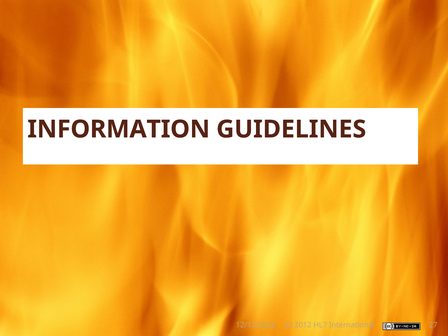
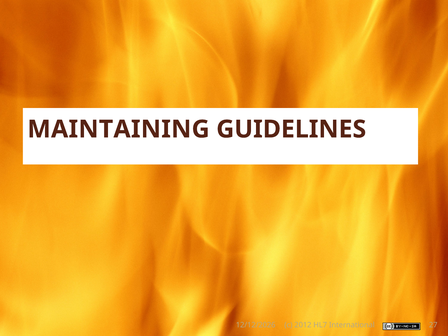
INFORMATION: INFORMATION -> MAINTAINING (118, 129)
